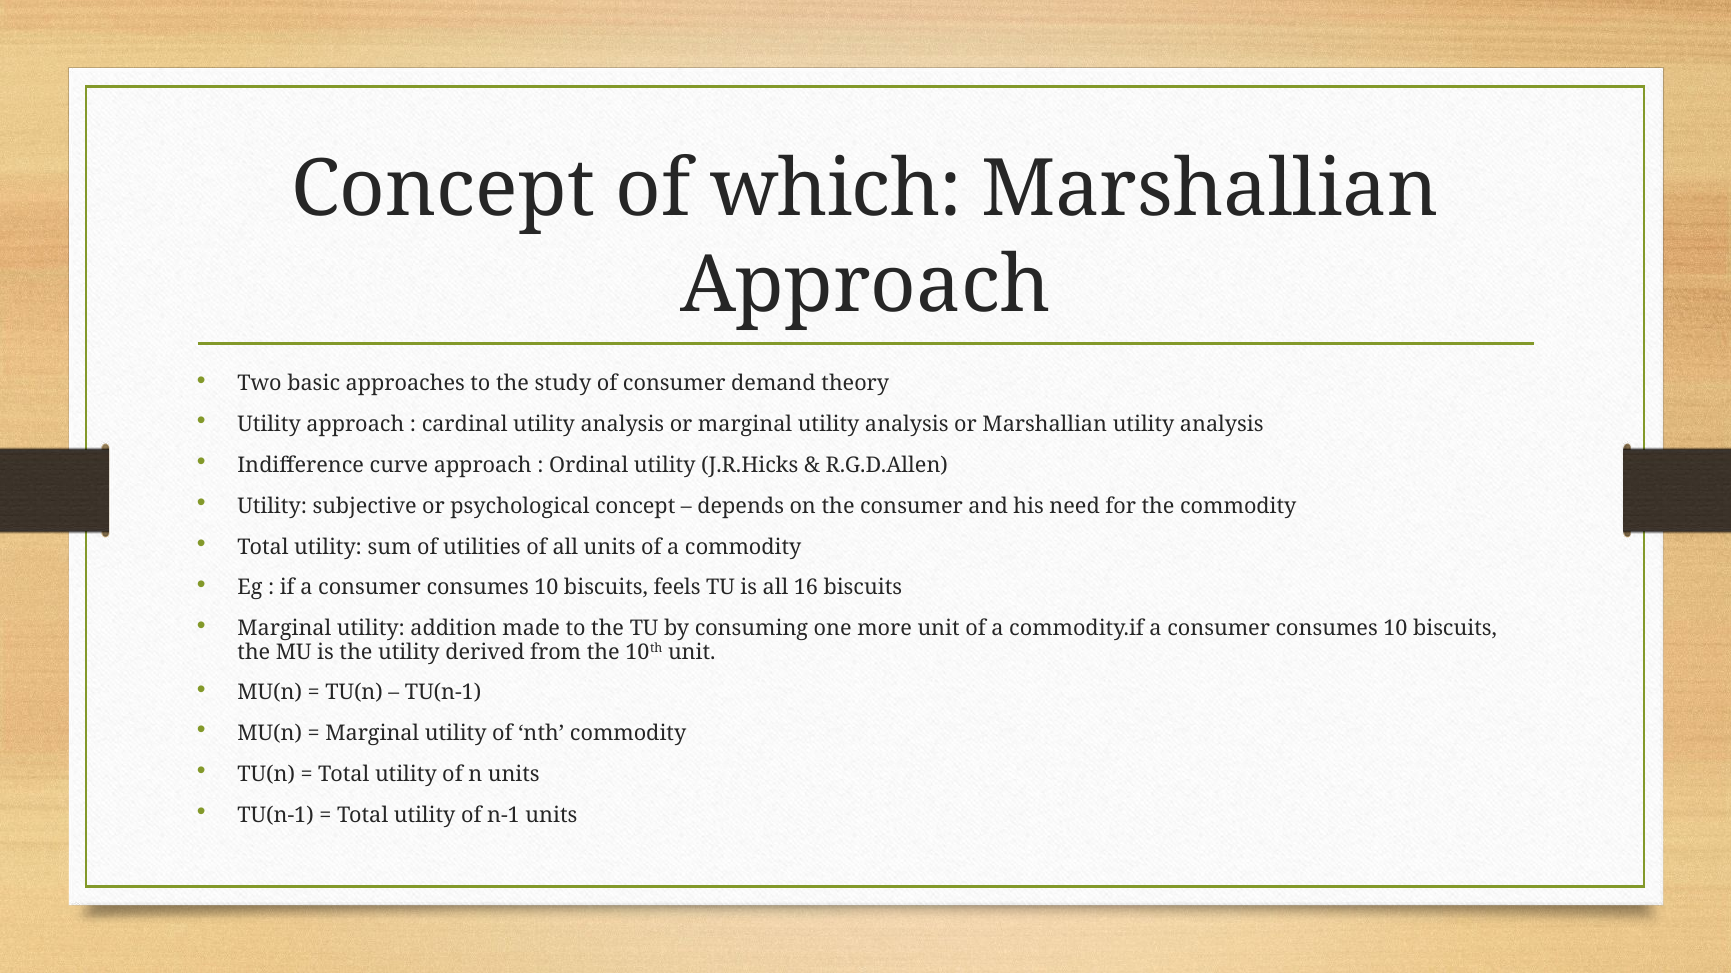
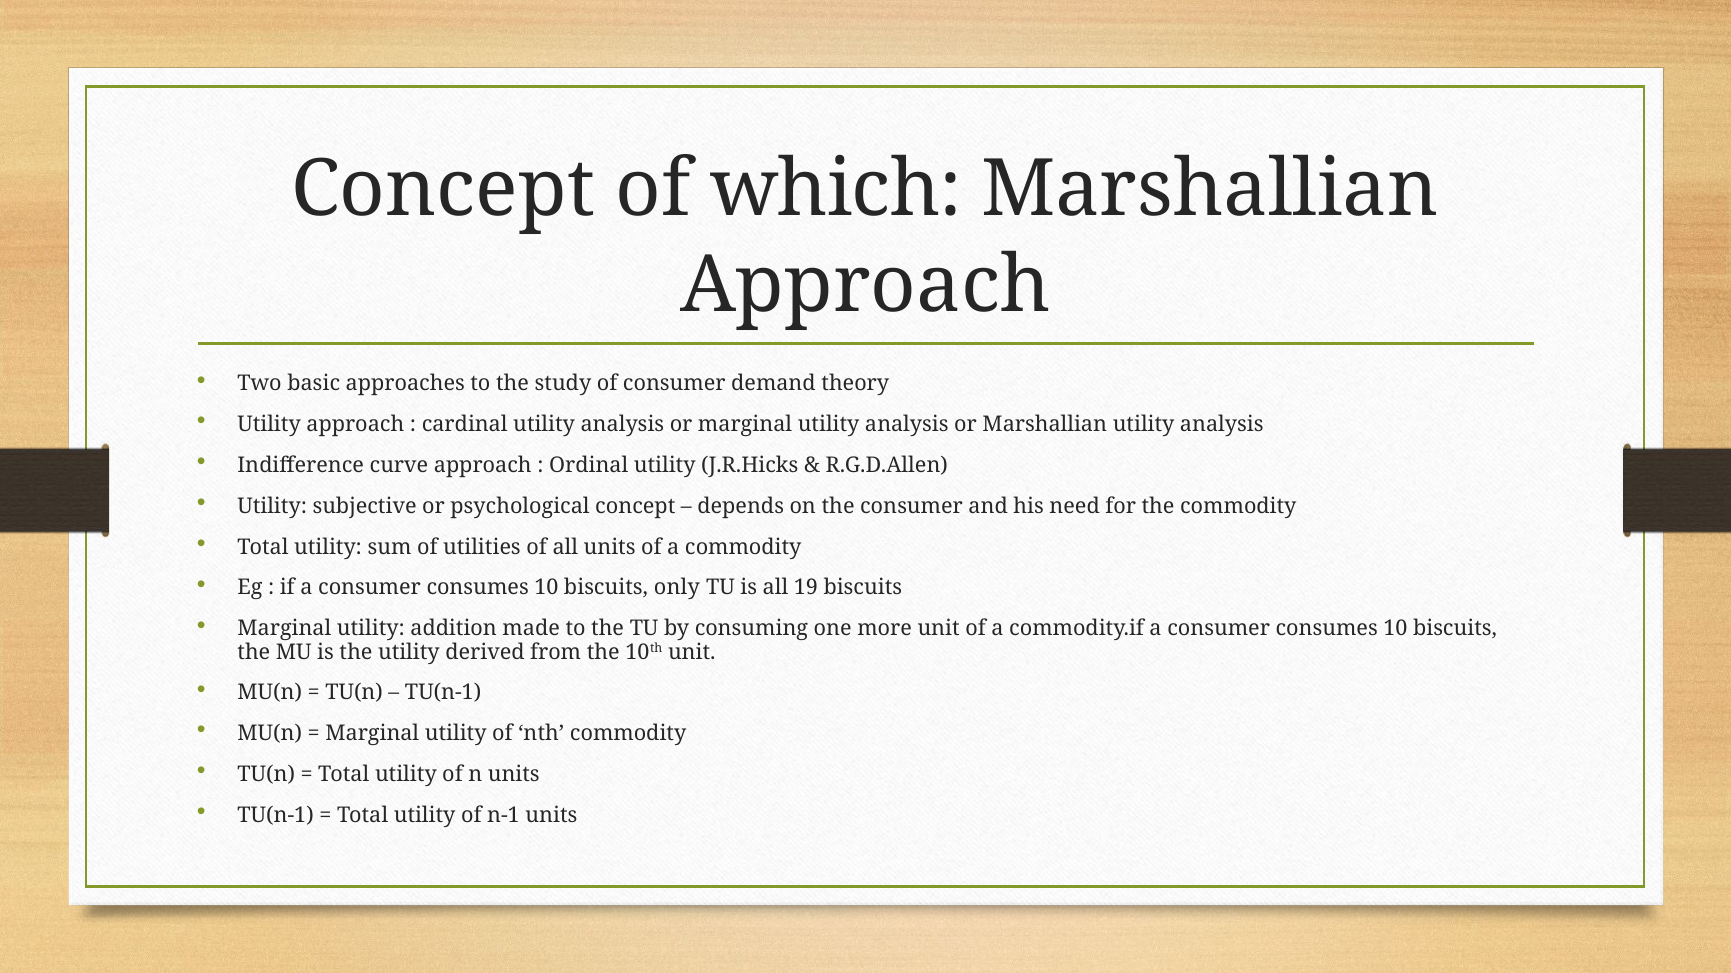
feels: feels -> only (677, 588)
16: 16 -> 19 (806, 588)
